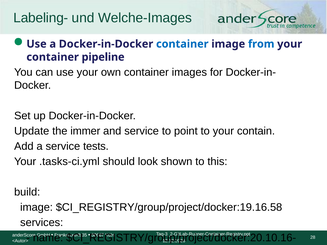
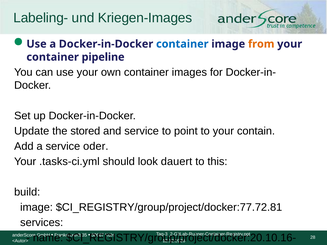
Welche-Images: Welche-Images -> Kriegen-Images (145, 18)
from colour: blue -> orange (261, 44)
immer: immer -> stored (85, 131)
tests: tests -> oder (96, 146)
look shown: shown -> dauert (177, 162)
$CI_REGISTRY/group/project/docker:19.16.58: $CI_REGISTRY/group/project/docker:19.16.58 -> $CI_REGISTRY/group/project/docker:77.72.81 (169, 207)
